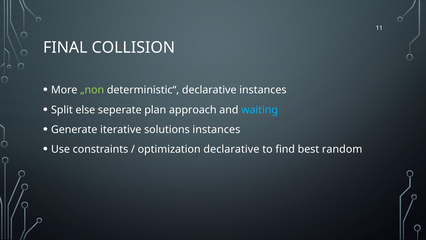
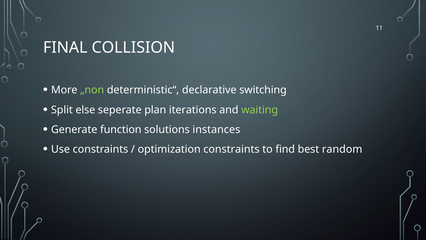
declarative instances: instances -> switching (263, 90)
approach: approach -> iterations (193, 110)
waiting colour: light blue -> light green (260, 110)
iterative: iterative -> function (121, 129)
optimization declarative: declarative -> constraints (231, 149)
